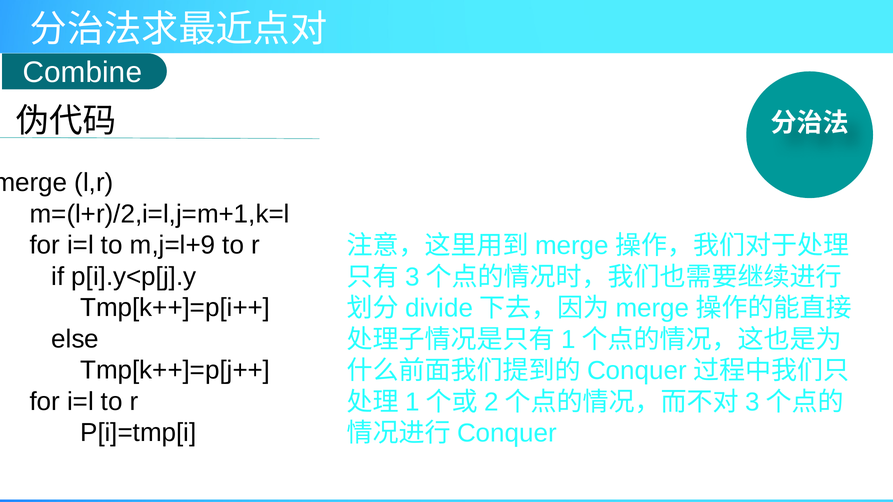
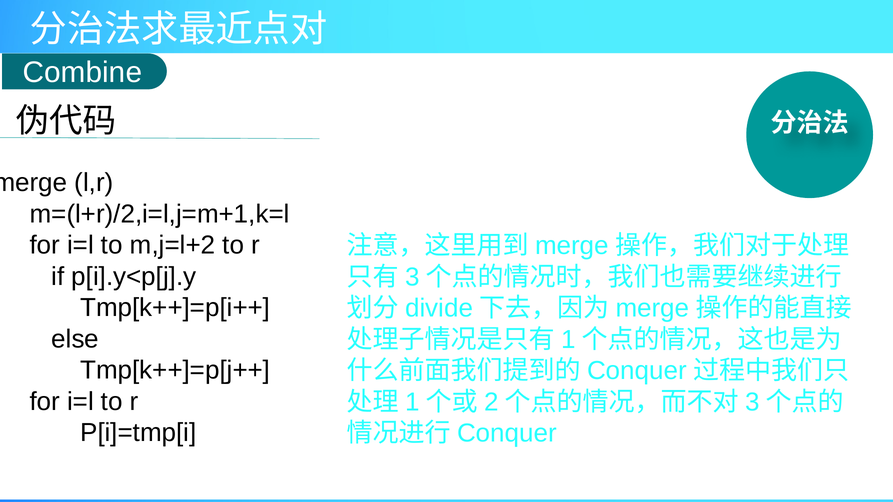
m,j=l+9: m,j=l+9 -> m,j=l+2 (173, 245)
